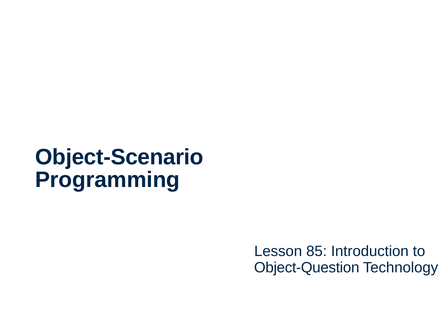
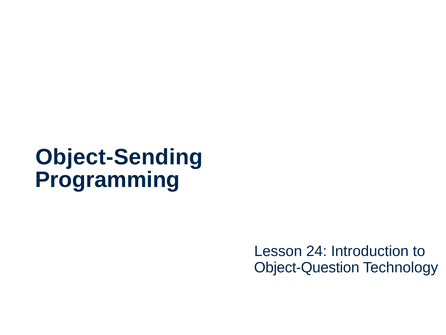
Object-Scenario: Object-Scenario -> Object-Sending (119, 157)
85: 85 -> 24 (317, 251)
